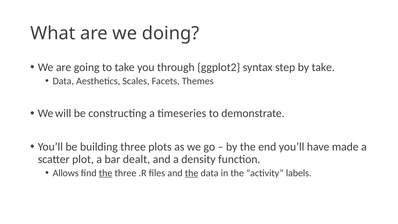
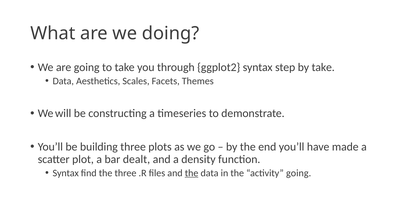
Allows: Allows -> Syntax (66, 173)
the underline: present -> none (106, 173)
activity labels: labels -> going (299, 173)
